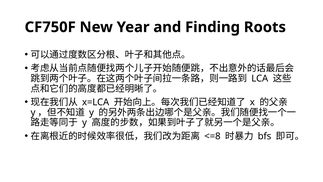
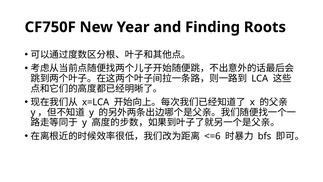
<=8: <=8 -> <=6 (212, 136)
